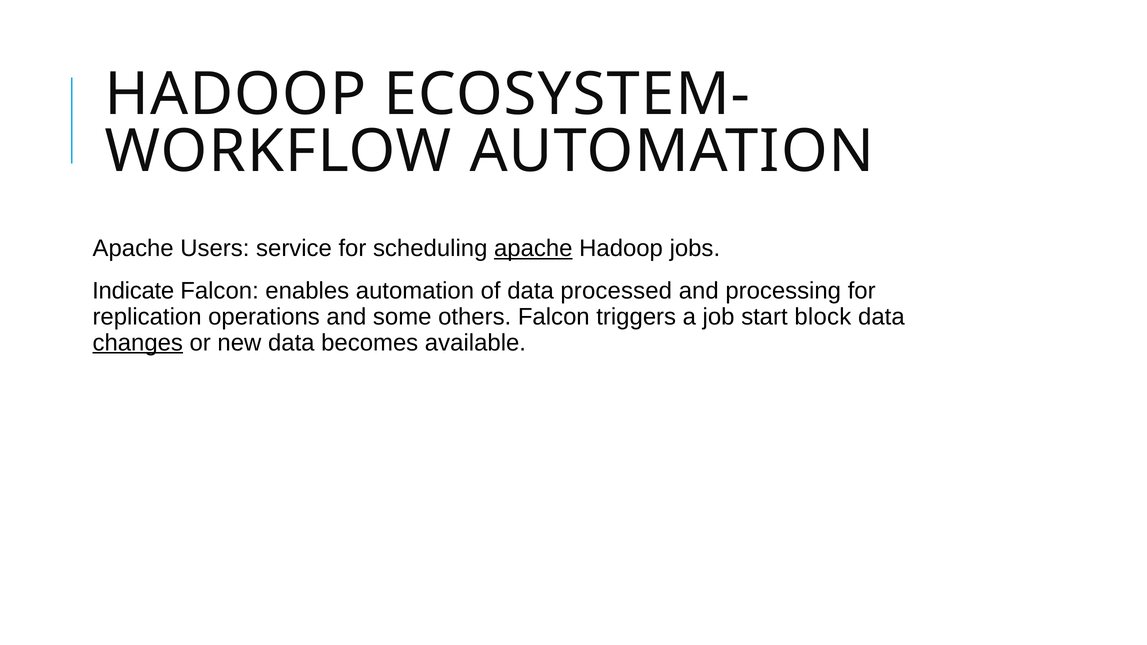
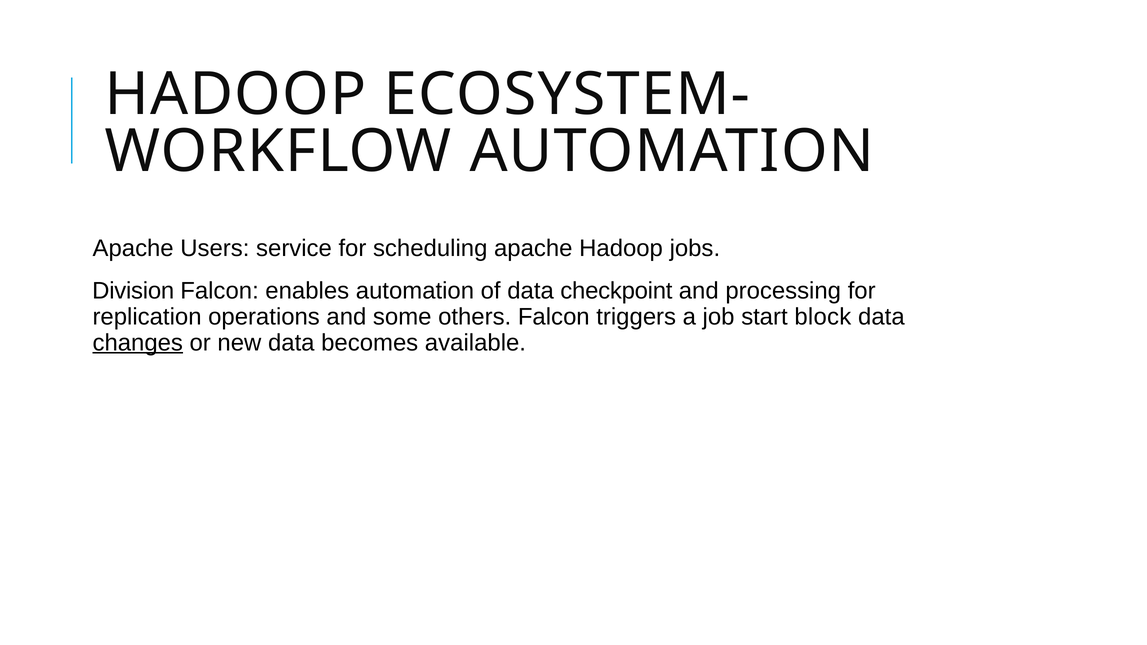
apache underline: present -> none (533, 248)
Indicate: Indicate -> Division (133, 291)
processed: processed -> checkpoint (616, 291)
